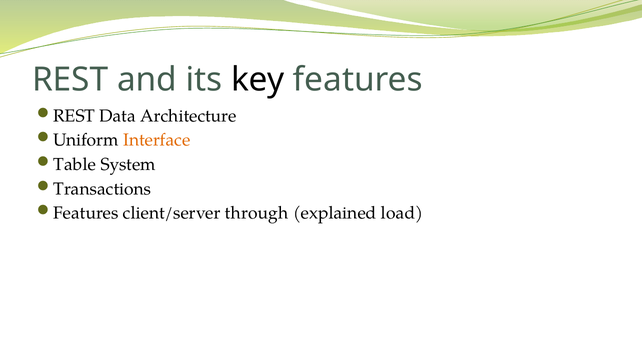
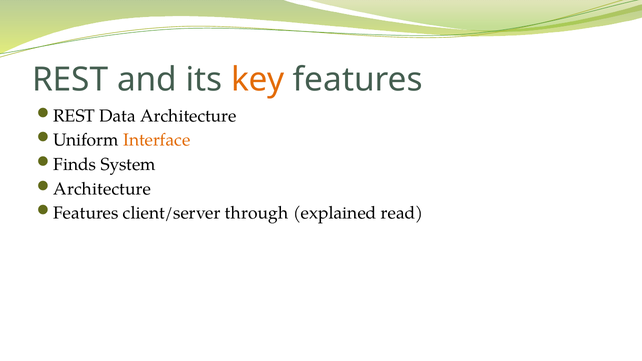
key colour: black -> orange (258, 80)
Table: Table -> Finds (75, 165)
Transactions: Transactions -> Architecture (102, 189)
load: load -> read (402, 213)
